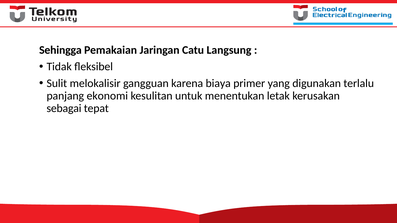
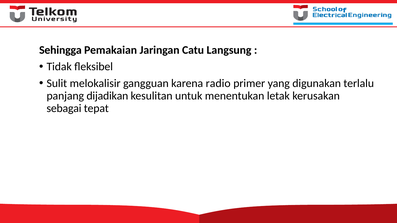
biaya: biaya -> radio (218, 83)
ekonomi: ekonomi -> dijadikan (107, 96)
